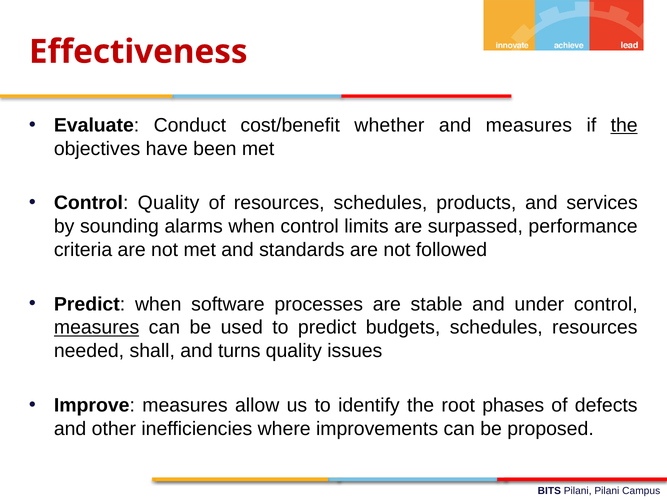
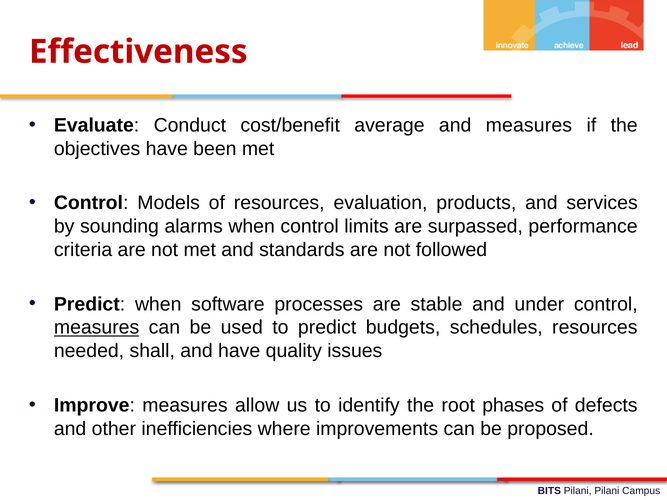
whether: whether -> average (389, 125)
the underline: present -> none (624, 125)
Control Quality: Quality -> Models (169, 203)
resources schedules: schedules -> evaluation (380, 203)
and turns: turns -> have (239, 351)
